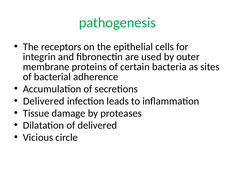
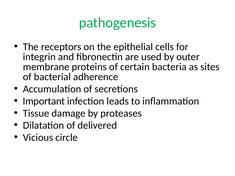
Delivered: Delivered -> Important (44, 101)
